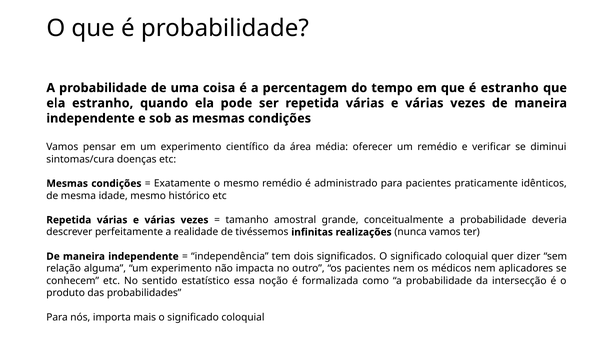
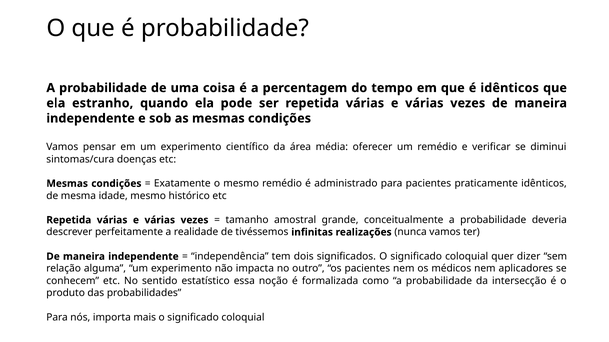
é estranho: estranho -> idênticos (510, 88)
